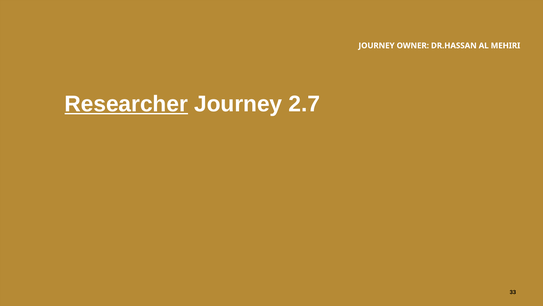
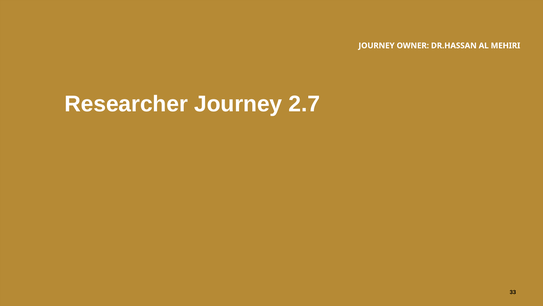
Researcher underline: present -> none (126, 104)
